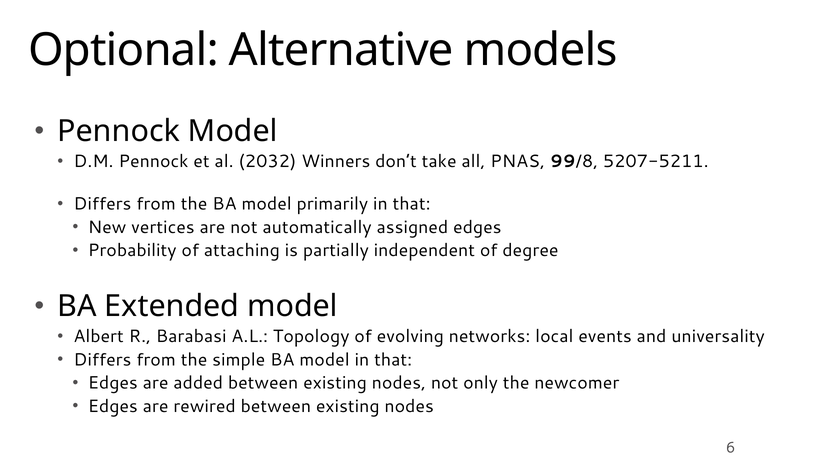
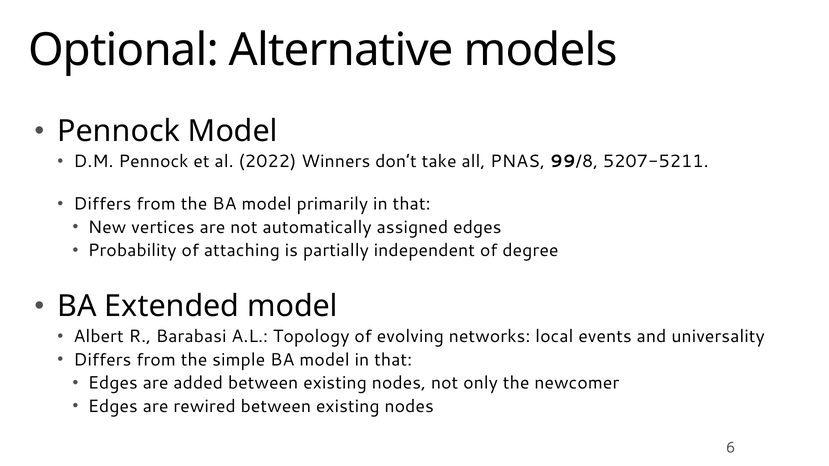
2032: 2032 -> 2022 (267, 162)
